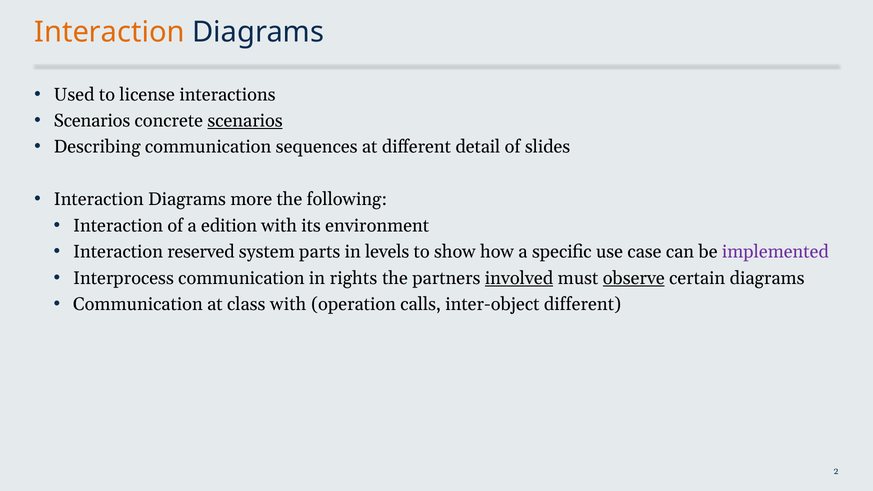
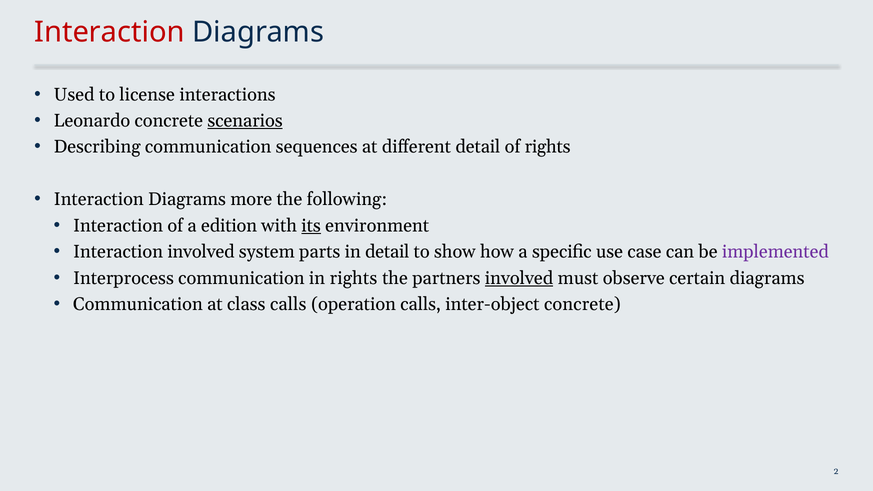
Interaction colour: orange -> red (109, 32)
Scenarios: Scenarios -> Leonardo (92, 121)
of slides: slides -> rights (548, 147)
its underline: none -> present (311, 226)
Interaction reserved: reserved -> involved (201, 252)
in levels: levels -> detail (387, 252)
observe underline: present -> none (634, 278)
class with: with -> calls (288, 304)
inter-object different: different -> concrete (582, 304)
